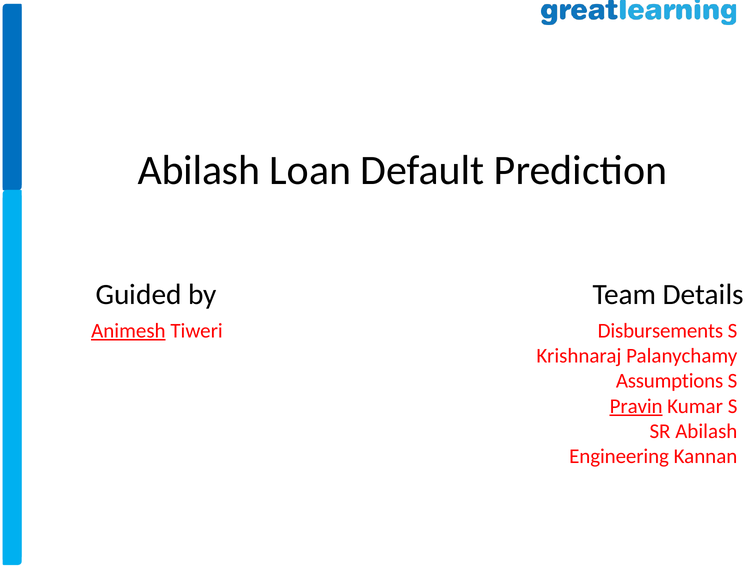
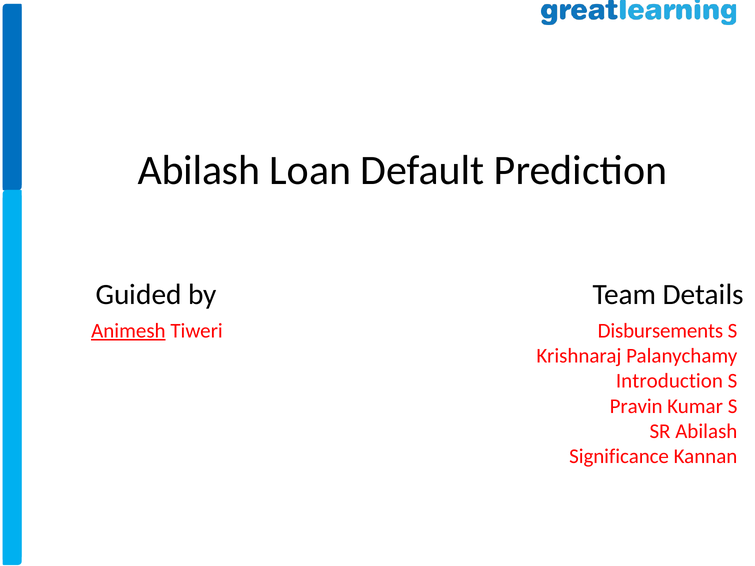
Assumptions: Assumptions -> Introduction (669, 381)
Pravin underline: present -> none (636, 406)
Engineering: Engineering -> Significance (619, 457)
